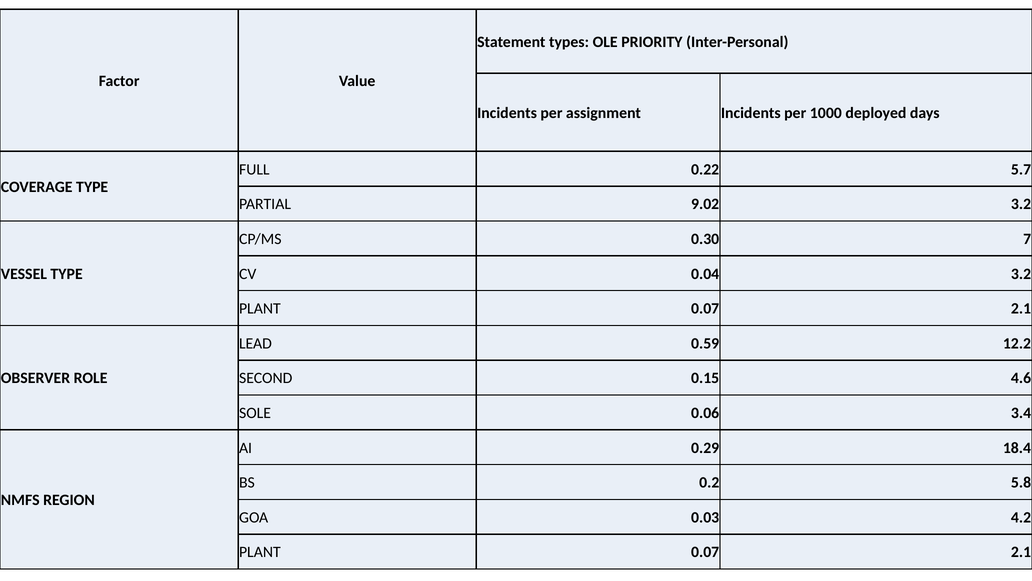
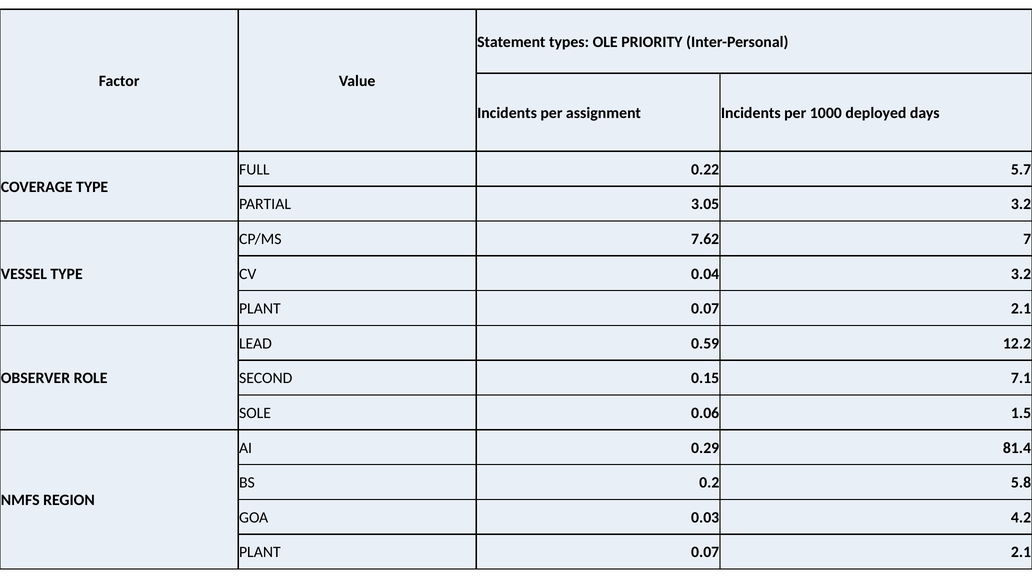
9.02: 9.02 -> 3.05 (705, 204)
0.30: 0.30 -> 7.62 (705, 239)
4.6: 4.6 -> 7.1 (1021, 378)
3.4: 3.4 -> 1.5 (1021, 413)
18.4: 18.4 -> 81.4 (1017, 447)
